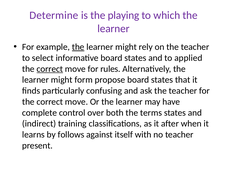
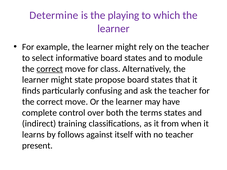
the underline: present -> none (78, 47)
applied: applied -> module (188, 58)
rules: rules -> class (110, 69)
form: form -> state (84, 80)
after: after -> from (170, 124)
